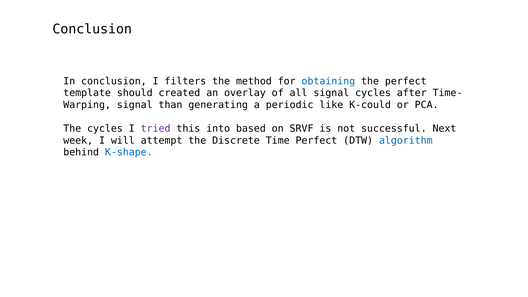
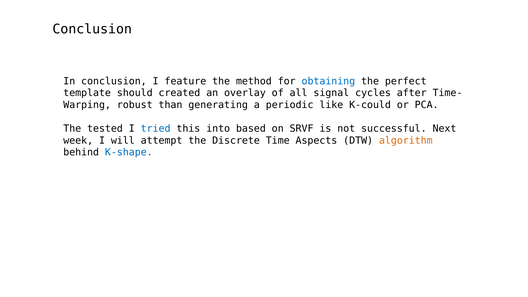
filters: filters -> feature (185, 81)
Warping signal: signal -> robust (135, 105)
The cycles: cycles -> tested (105, 129)
tried colour: purple -> blue (156, 129)
Time Perfect: Perfect -> Aspects (316, 140)
algorithm colour: blue -> orange (406, 140)
